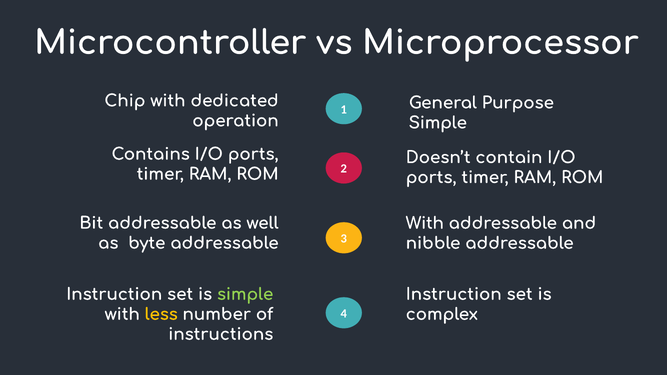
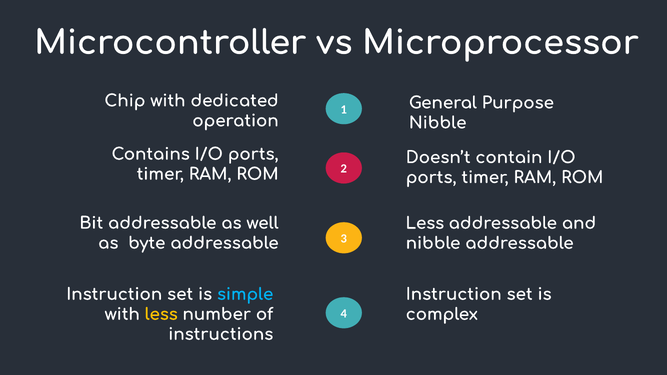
Simple: Simple -> Nibble (438, 123)
With: With -> Less (425, 223)
simple colour: light green -> light blue (245, 295)
